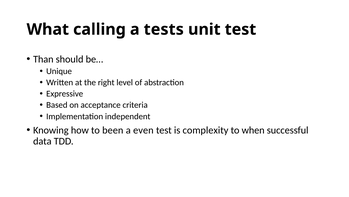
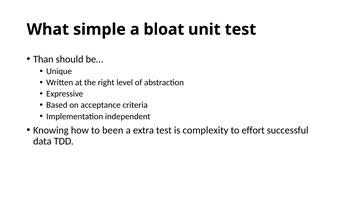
calling: calling -> simple (99, 29)
tests: tests -> bloat (164, 29)
even: even -> extra (143, 130)
when: when -> effort (253, 130)
